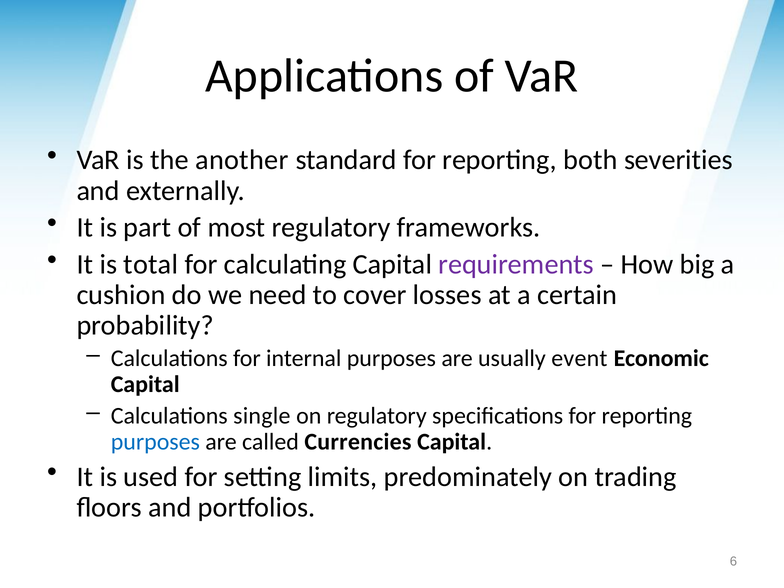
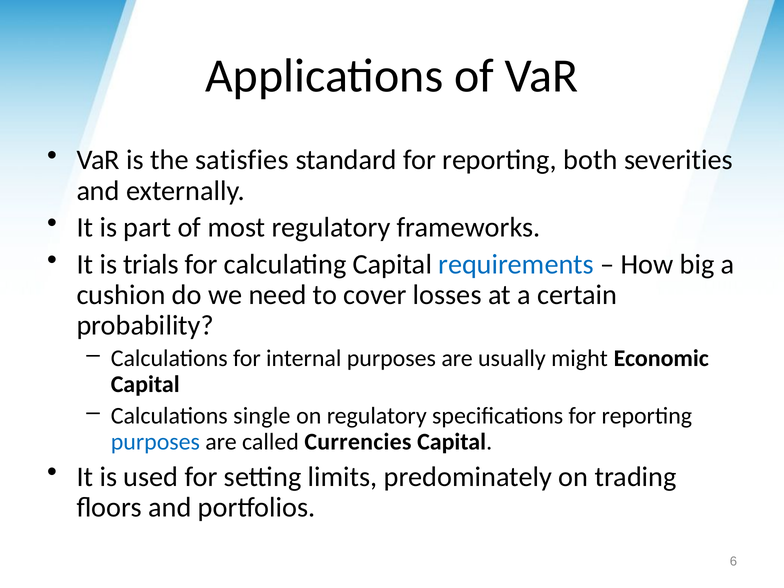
another: another -> satisfies (242, 160)
total: total -> trials (151, 264)
requirements colour: purple -> blue (516, 264)
event: event -> might (579, 359)
